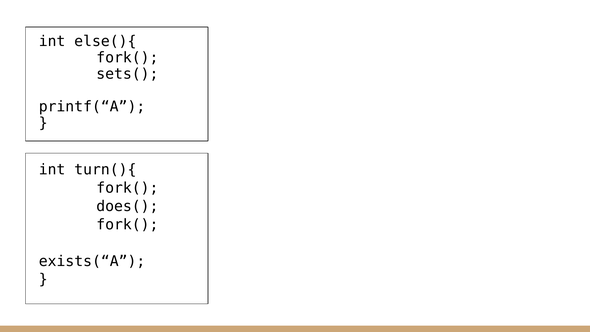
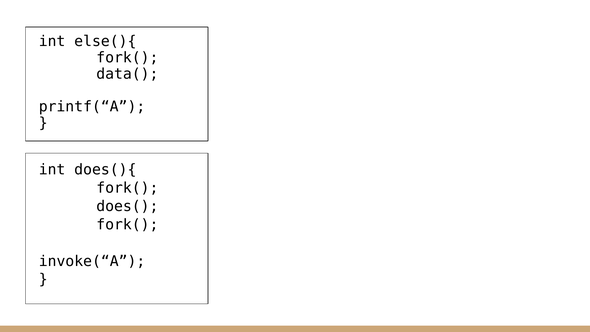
sets(: sets( -> data( (127, 74)
turn(){: turn(){ -> does(){ (105, 170)
exists(“A: exists(“A -> invoke(“A (92, 261)
